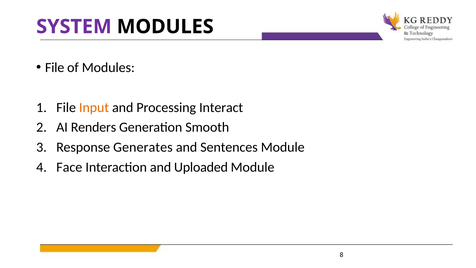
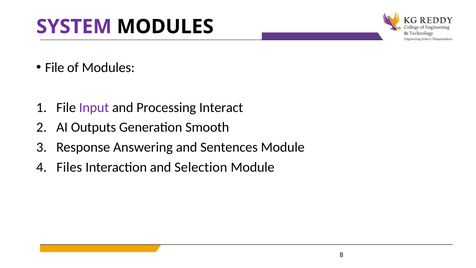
Input colour: orange -> purple (94, 107)
Renders: Renders -> Outputs (93, 127)
Generates: Generates -> Answering (143, 147)
Face: Face -> Files (69, 167)
Uploaded: Uploaded -> Selection (201, 167)
